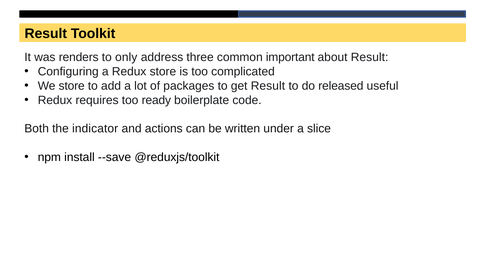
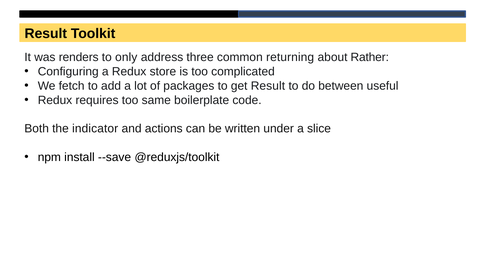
important: important -> returning (290, 57)
about Result: Result -> Rather (370, 57)
We store: store -> fetch (72, 86)
released: released -> between (341, 86)
ready: ready -> same (156, 100)
